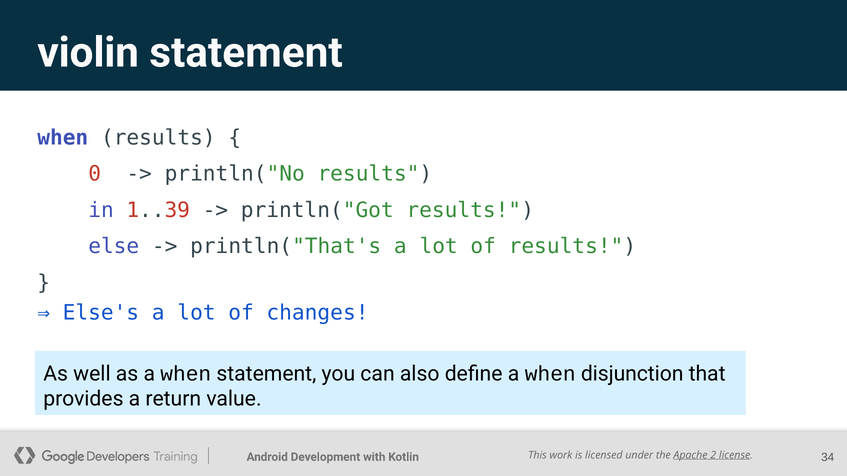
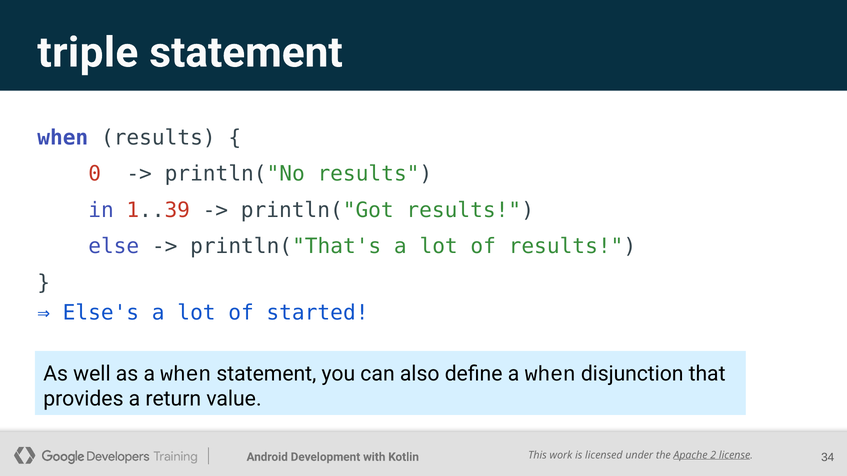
violin: violin -> triple (88, 53)
changes: changes -> started (317, 313)
